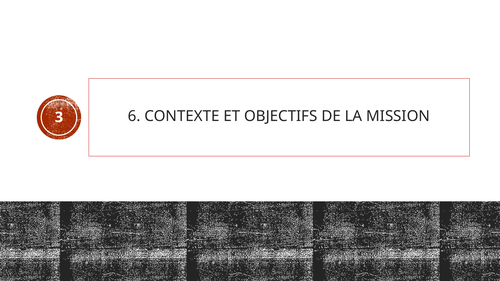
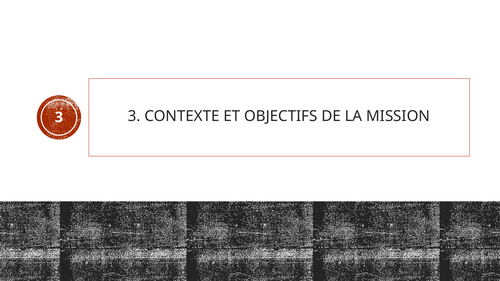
3 6: 6 -> 3 (134, 116)
